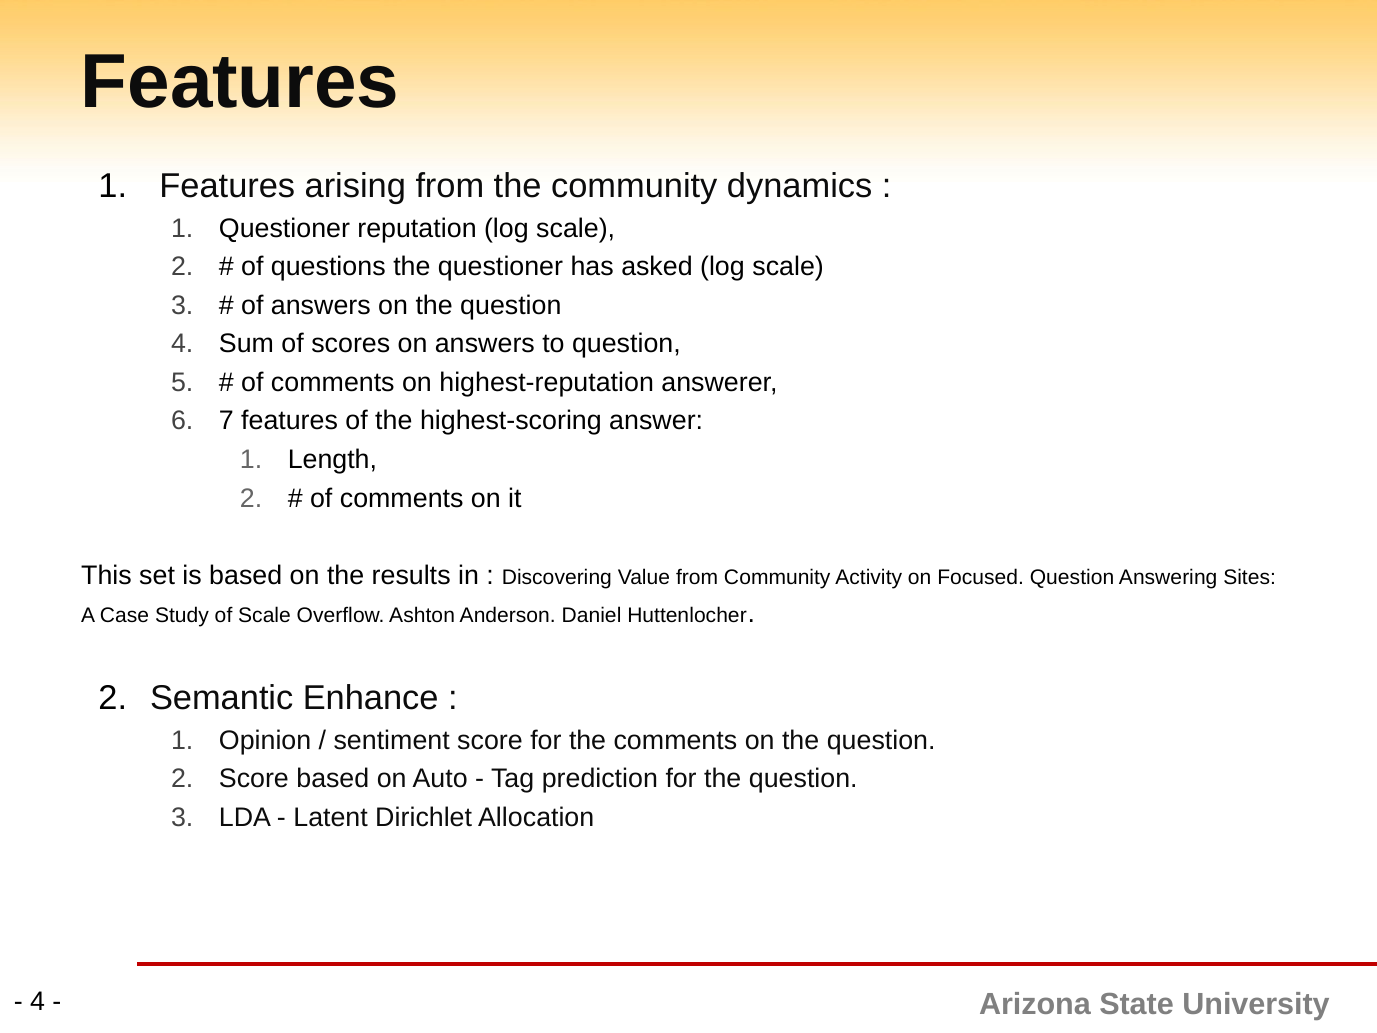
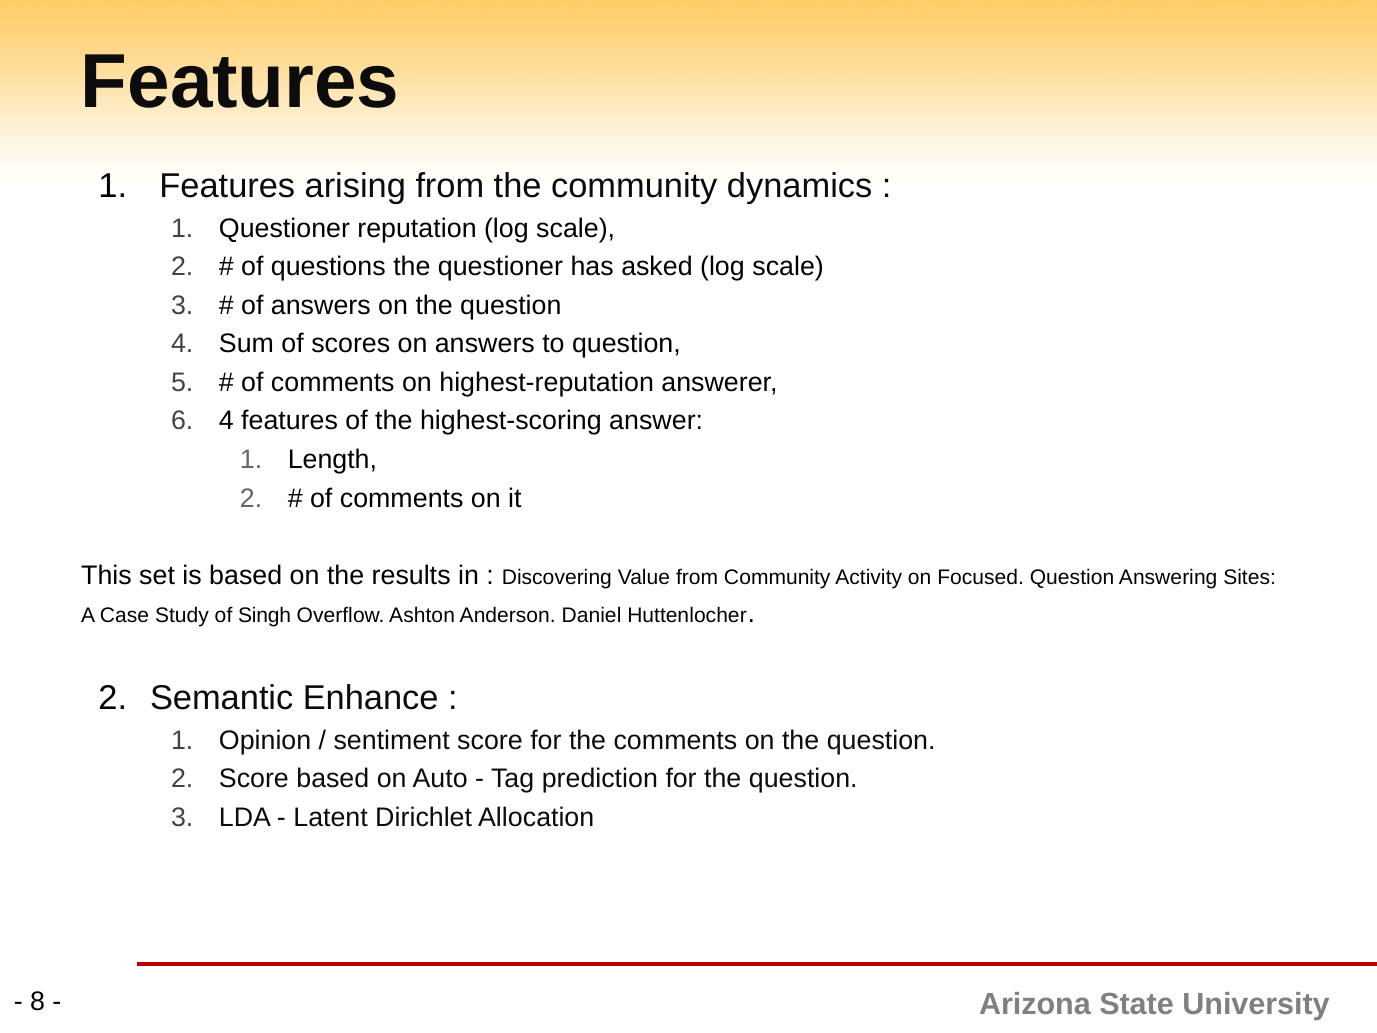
7: 7 -> 4 (226, 421)
of Scale: Scale -> Singh (265, 616)
4: 4 -> 8 (38, 1002)
